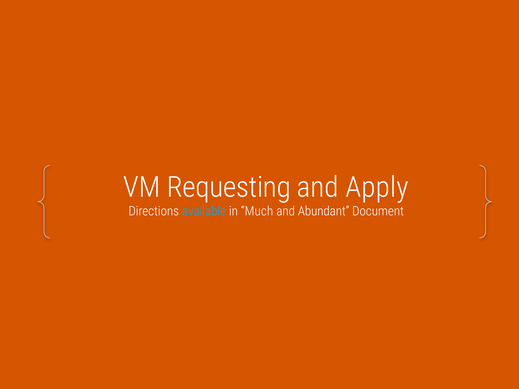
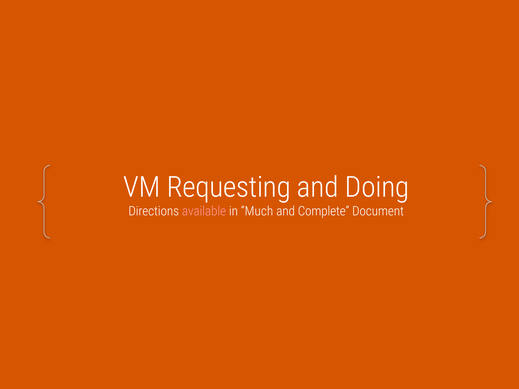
Apply: Apply -> Doing (377, 187)
available colour: light blue -> pink (204, 211)
Abundant: Abundant -> Complete (324, 211)
